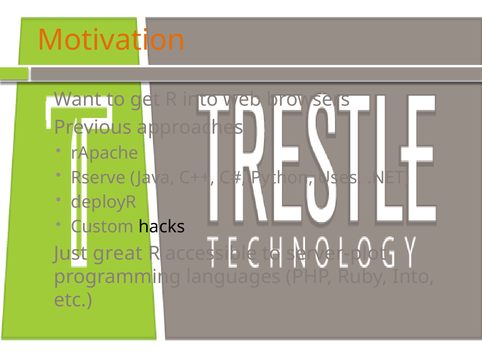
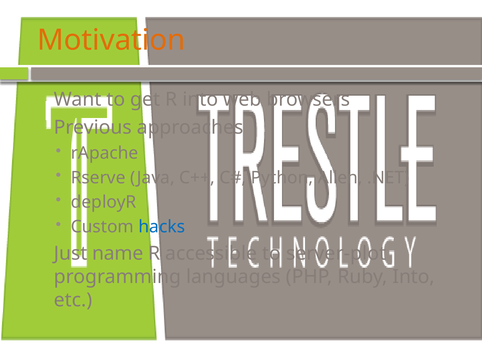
Uses: Uses -> Allen (340, 178)
hacks colour: black -> blue (162, 227)
great: great -> name (118, 254)
